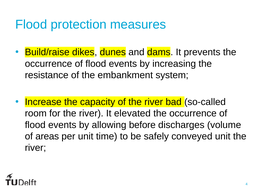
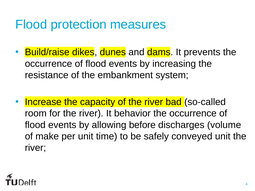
elevated: elevated -> behavior (132, 114)
areas: areas -> make (47, 137)
